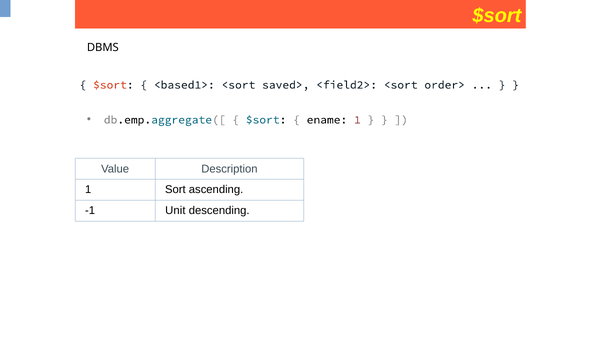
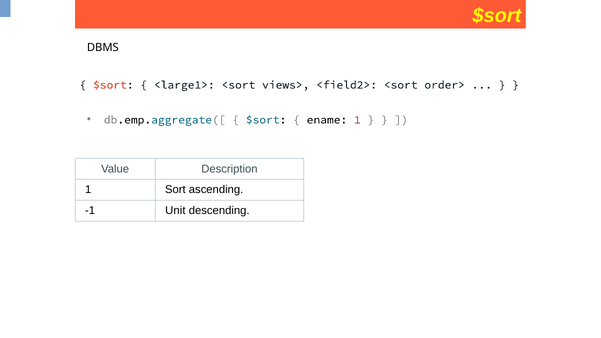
<based1>: <based1> -> <large1> (184, 85)
saved>: saved> -> views> (286, 85)
